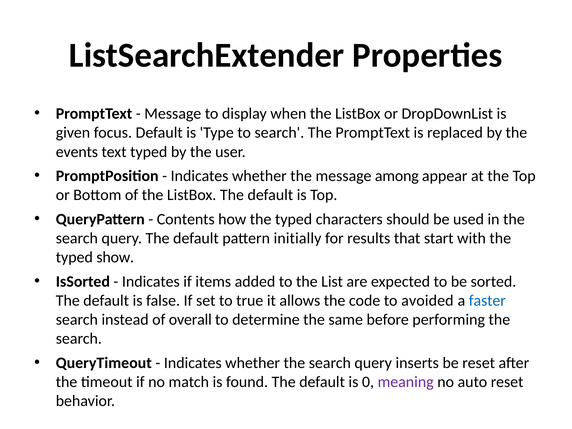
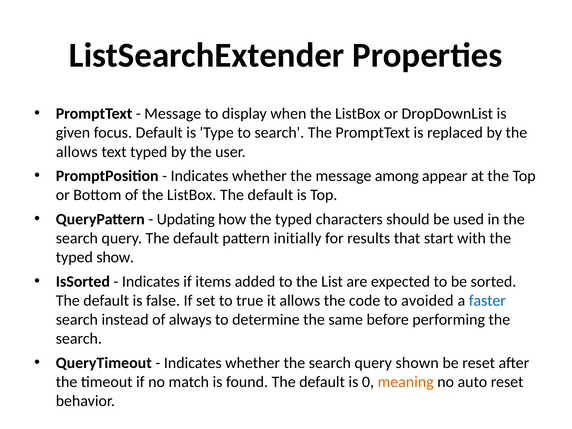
events: events -> allows (77, 152)
Contents: Contents -> Updating (186, 219)
overall: overall -> always (190, 320)
inserts: inserts -> shown (417, 363)
meaning colour: purple -> orange (406, 382)
